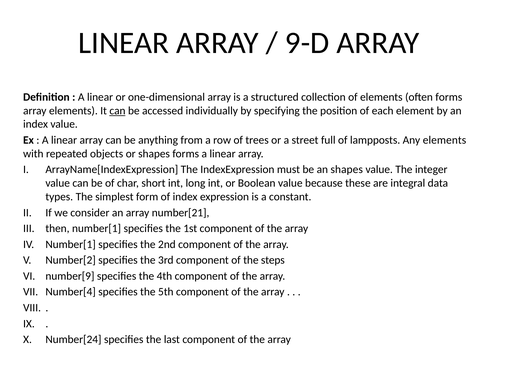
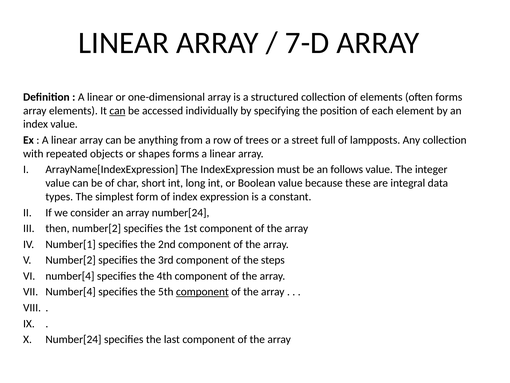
9-D: 9-D -> 7-D (307, 43)
Any elements: elements -> collection (445, 140)
an shapes: shapes -> follows (347, 169)
array number[21: number[21 -> number[24 (181, 212)
then number[1: number[1 -> number[2 (97, 228)
number[9: number[9 -> number[4 (70, 276)
component underline: none -> present (202, 292)
